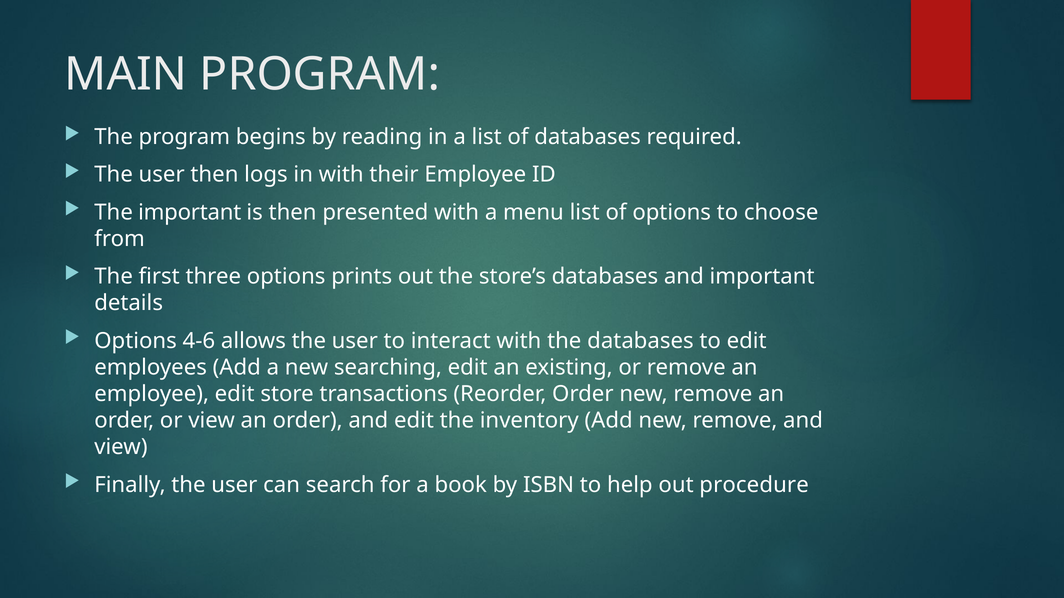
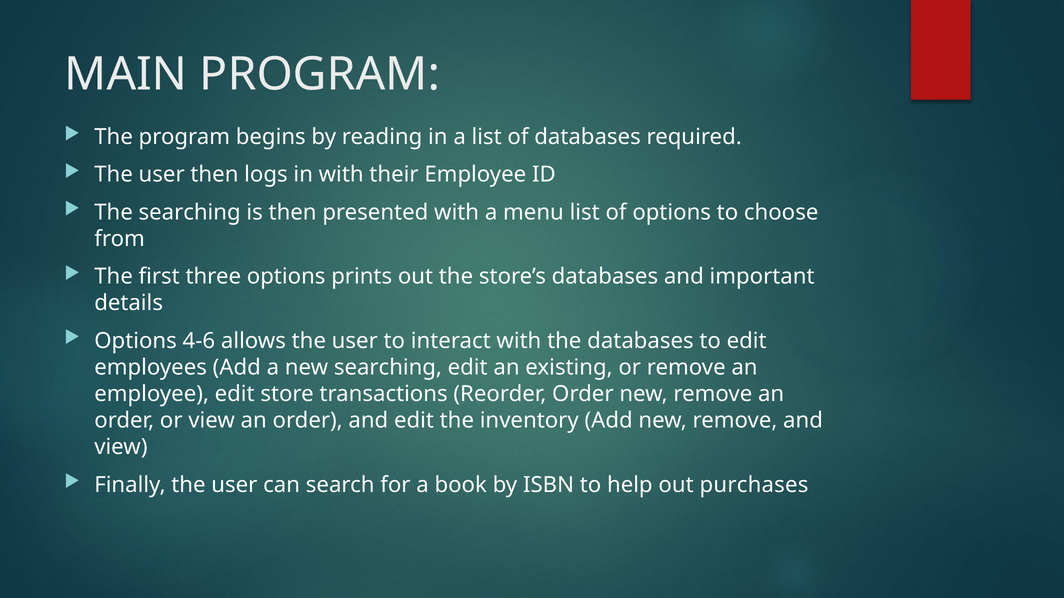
The important: important -> searching (190, 212)
procedure: procedure -> purchases (754, 485)
